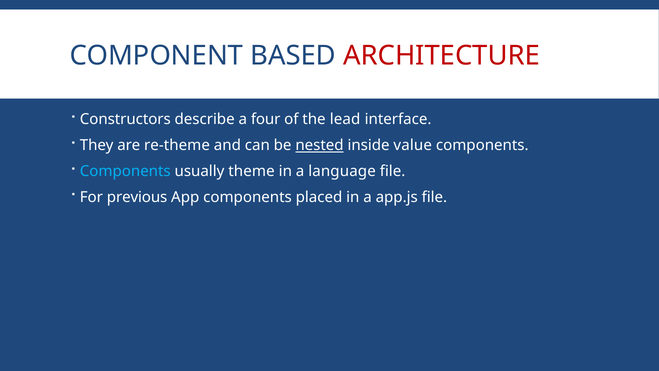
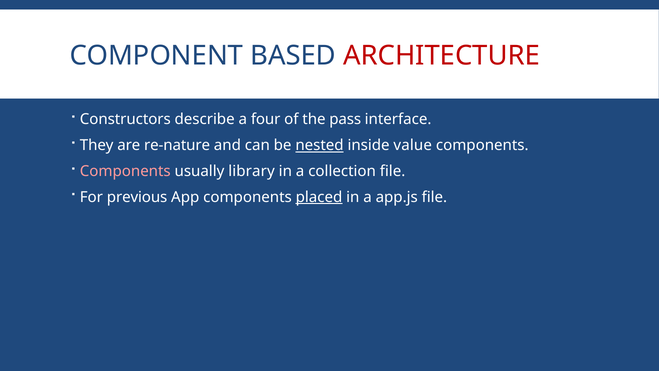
lead: lead -> pass (345, 119)
re-theme: re-theme -> re-nature (177, 145)
Components colour: light blue -> pink (125, 171)
theme: theme -> library (251, 171)
language: language -> collection (342, 171)
placed underline: none -> present (319, 197)
